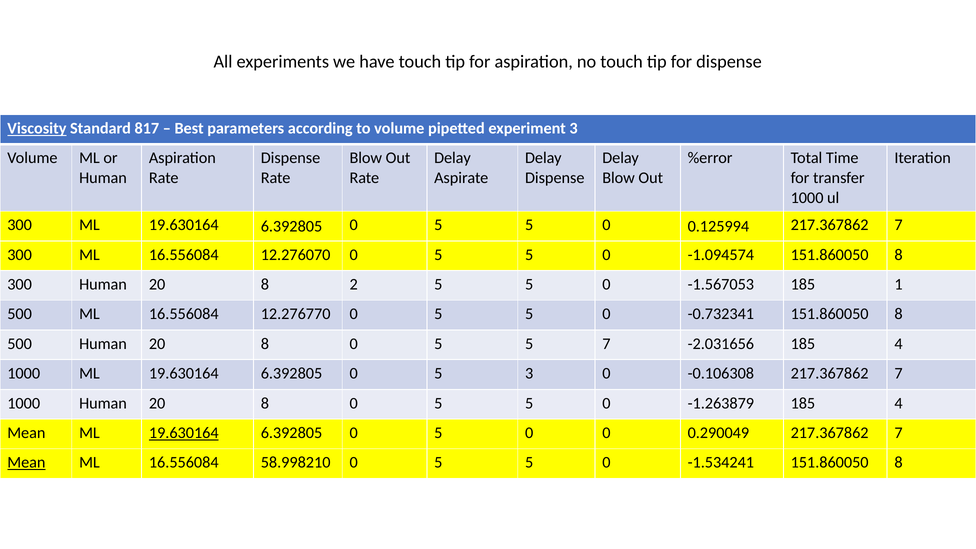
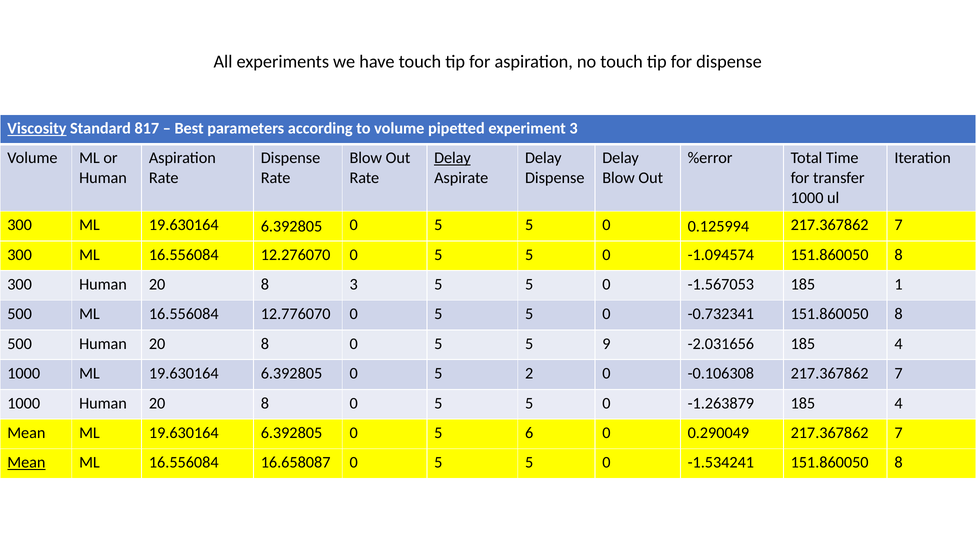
Delay underline: none -> present (452, 158)
8 2: 2 -> 3 (354, 284)
12.276770: 12.276770 -> 12.776070 (296, 314)
5 7: 7 -> 9 (606, 344)
5 3: 3 -> 2 (529, 373)
19.630164 underline: present -> none (184, 433)
0 5 0: 0 -> 6 (529, 433)
58.998210: 58.998210 -> 16.658087 (296, 463)
